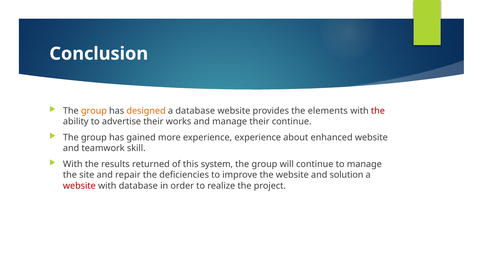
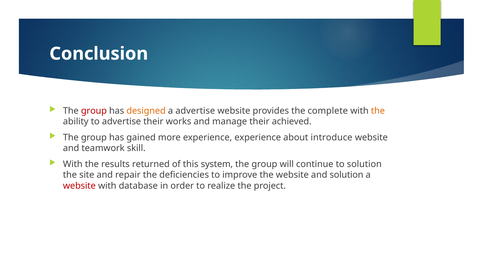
group colour: orange -> red (94, 111)
a database: database -> advertise (195, 111)
elements: elements -> complete (328, 111)
the colour: red -> orange (378, 111)
their continue: continue -> achieved (292, 122)
enhanced: enhanced -> introduce (332, 138)
to manage: manage -> solution (364, 165)
